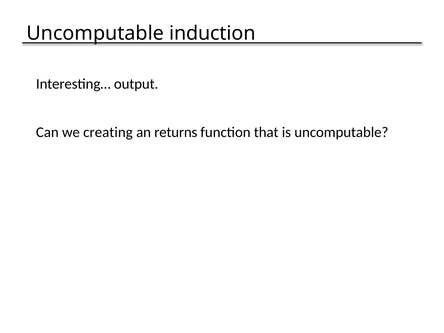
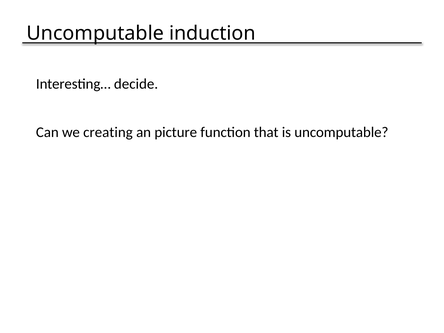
output: output -> decide (136, 84)
returns: returns -> picture (176, 132)
